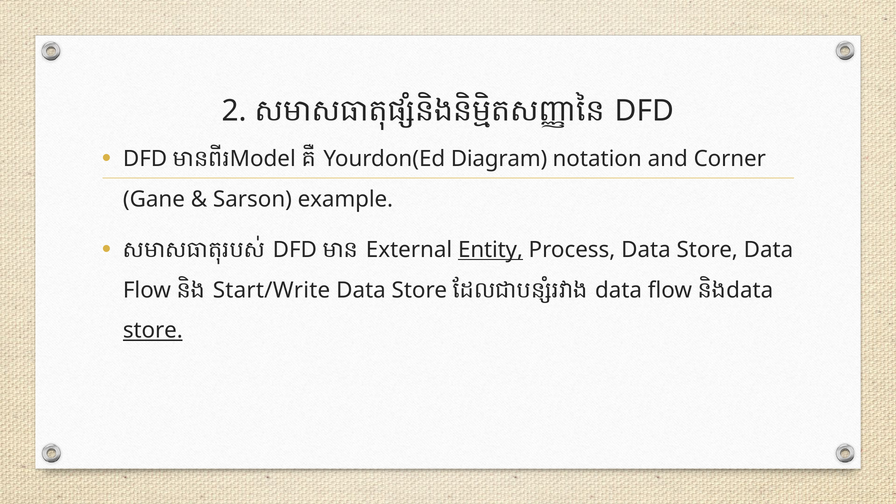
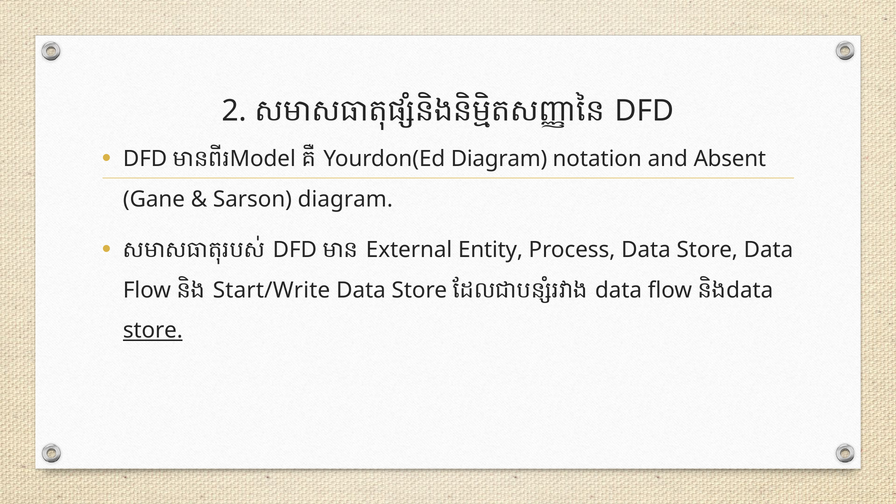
Corner: Corner -> Absent (730, 159)
Sarson example: example -> diagram (345, 199)
Entity underline: present -> none (490, 250)
